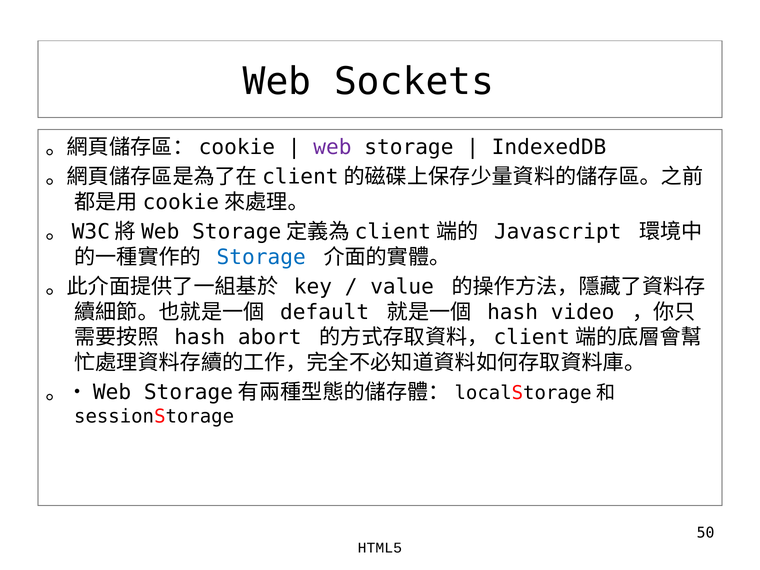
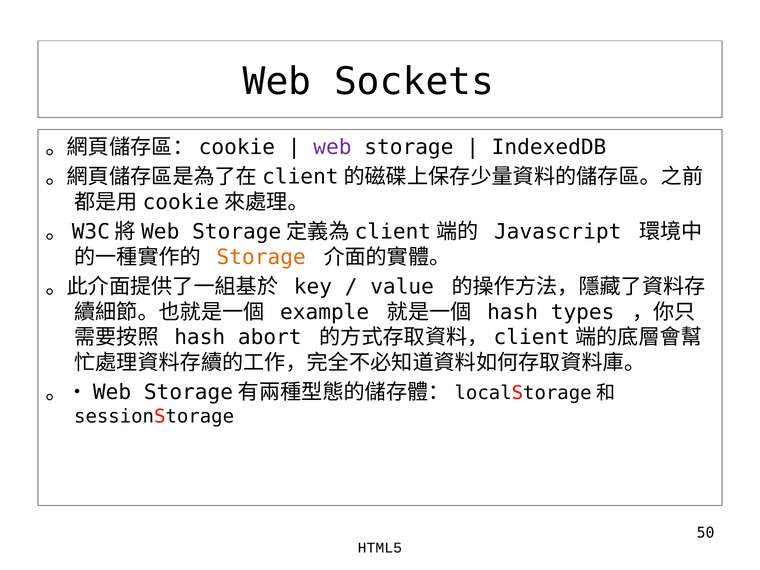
Storage colour: blue -> orange (261, 257)
default: default -> example (325, 312)
video: video -> types (583, 312)
